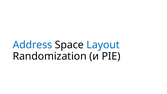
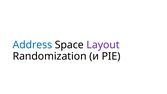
Layout colour: blue -> purple (103, 45)
